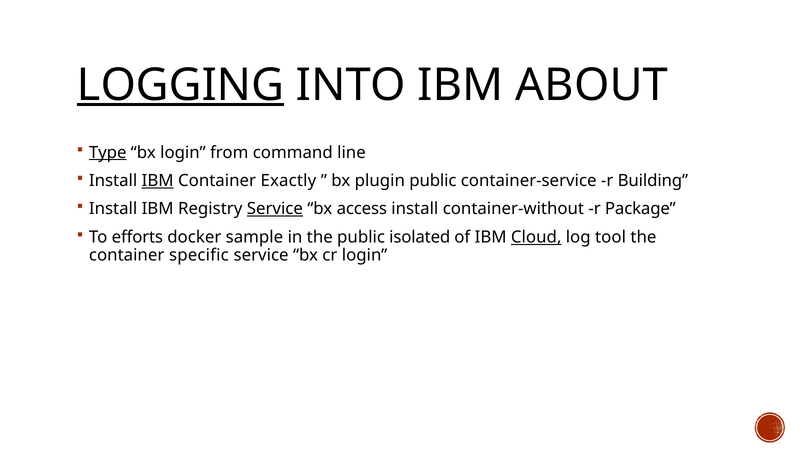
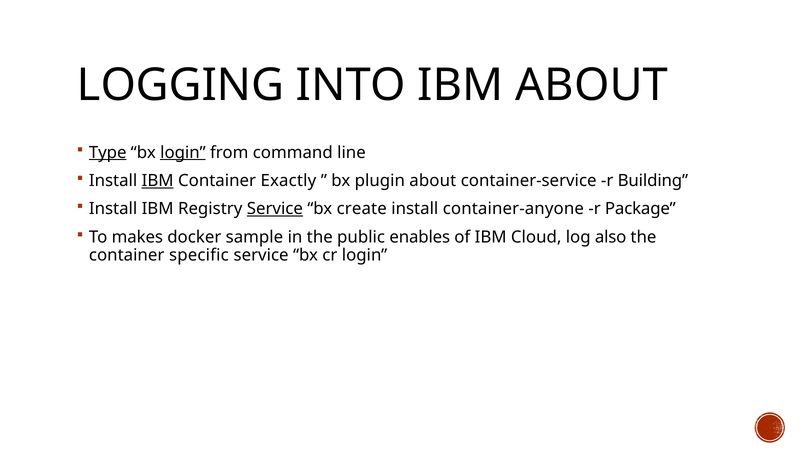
LOGGING underline: present -> none (181, 85)
login underline: none -> present (183, 152)
plugin public: public -> about (433, 181)
access: access -> create (362, 209)
container-without: container-without -> container-anyone (513, 209)
efforts: efforts -> makes (137, 237)
isolated: isolated -> enables (420, 237)
Cloud underline: present -> none (536, 237)
tool: tool -> also (611, 237)
